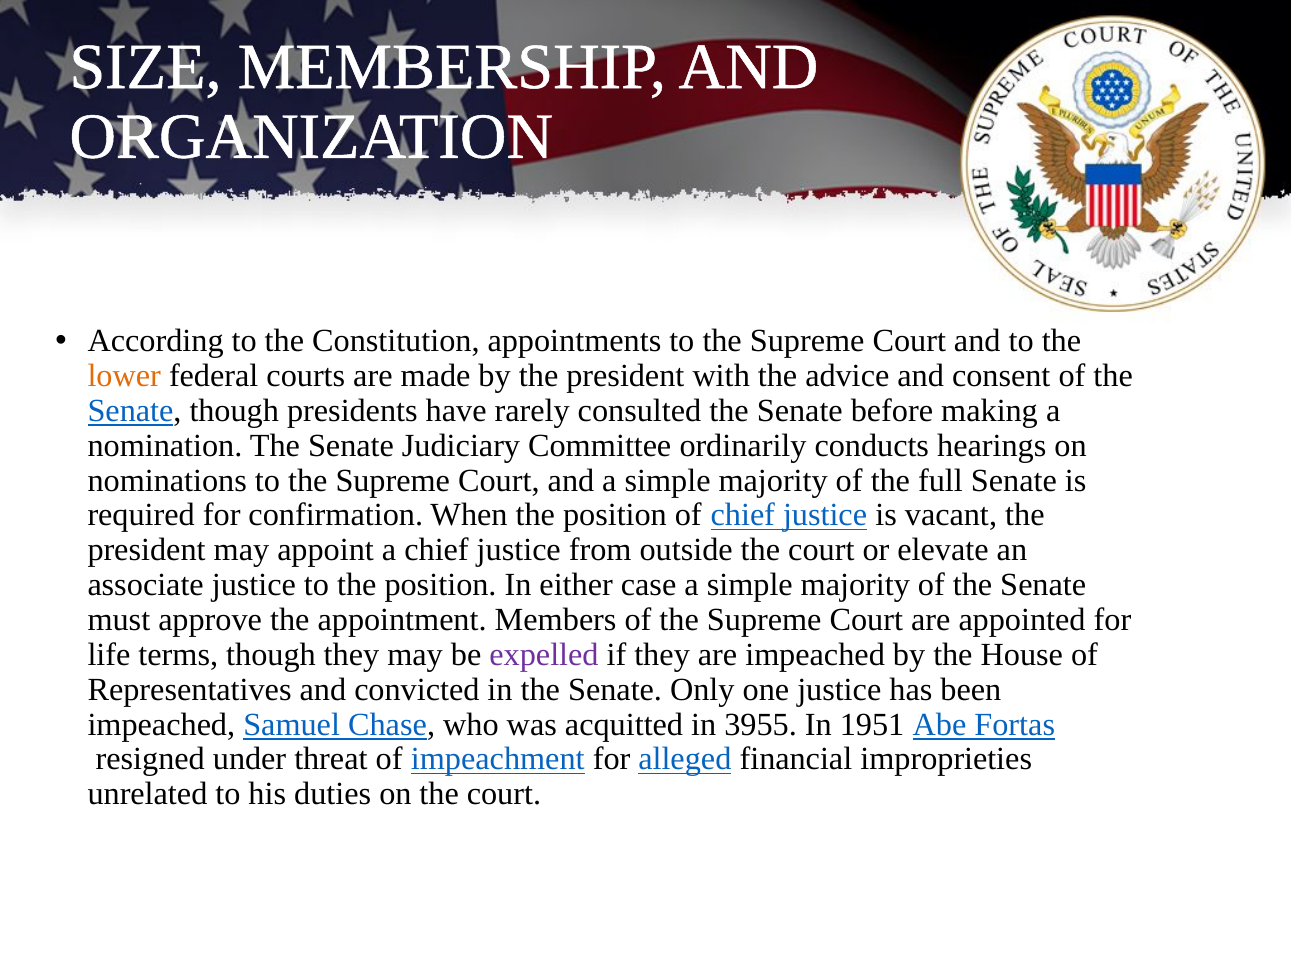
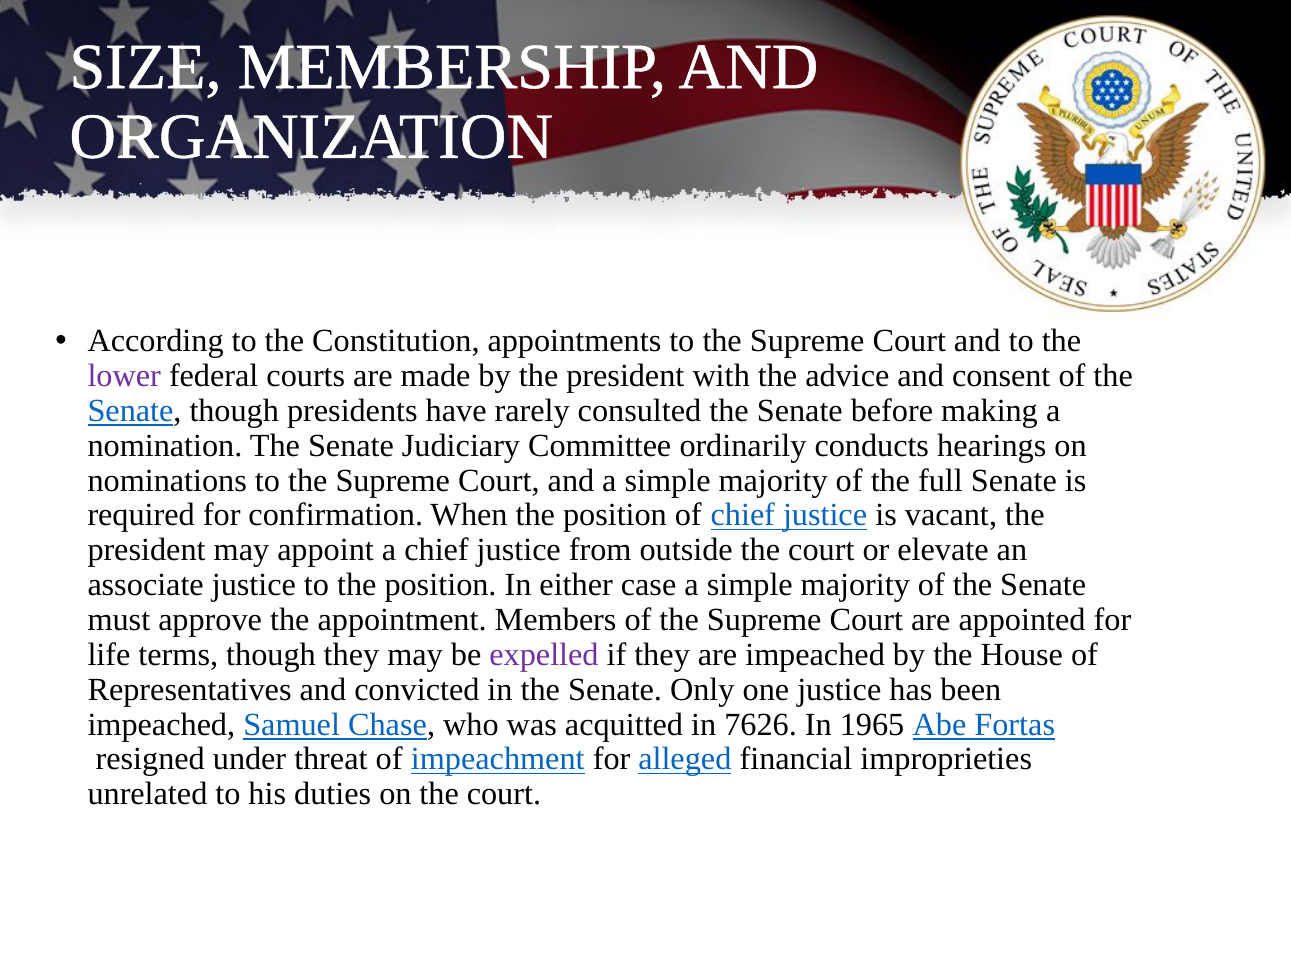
lower colour: orange -> purple (124, 376)
3955: 3955 -> 7626 (761, 725)
1951: 1951 -> 1965 (872, 725)
